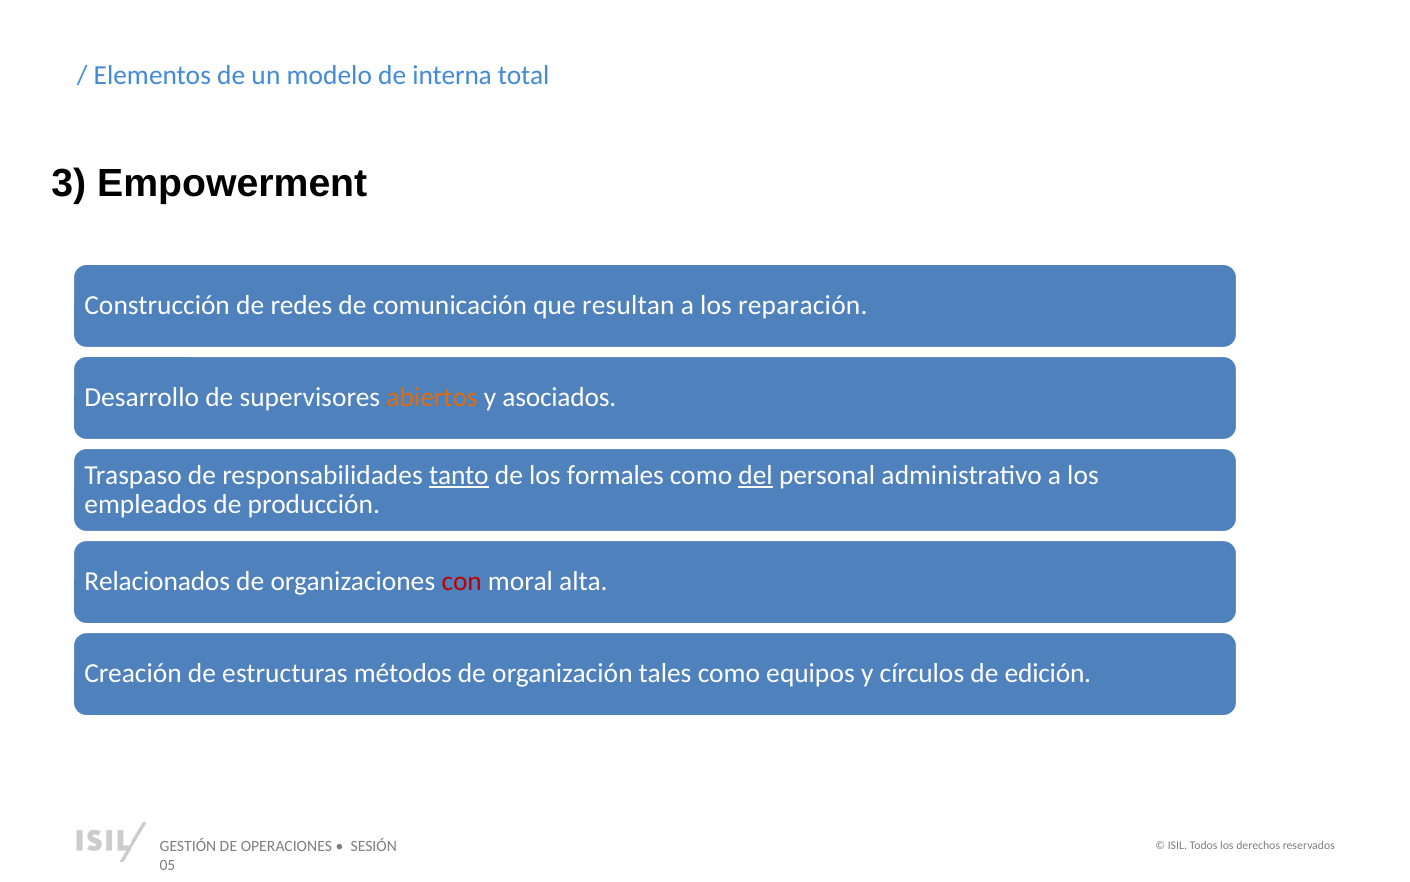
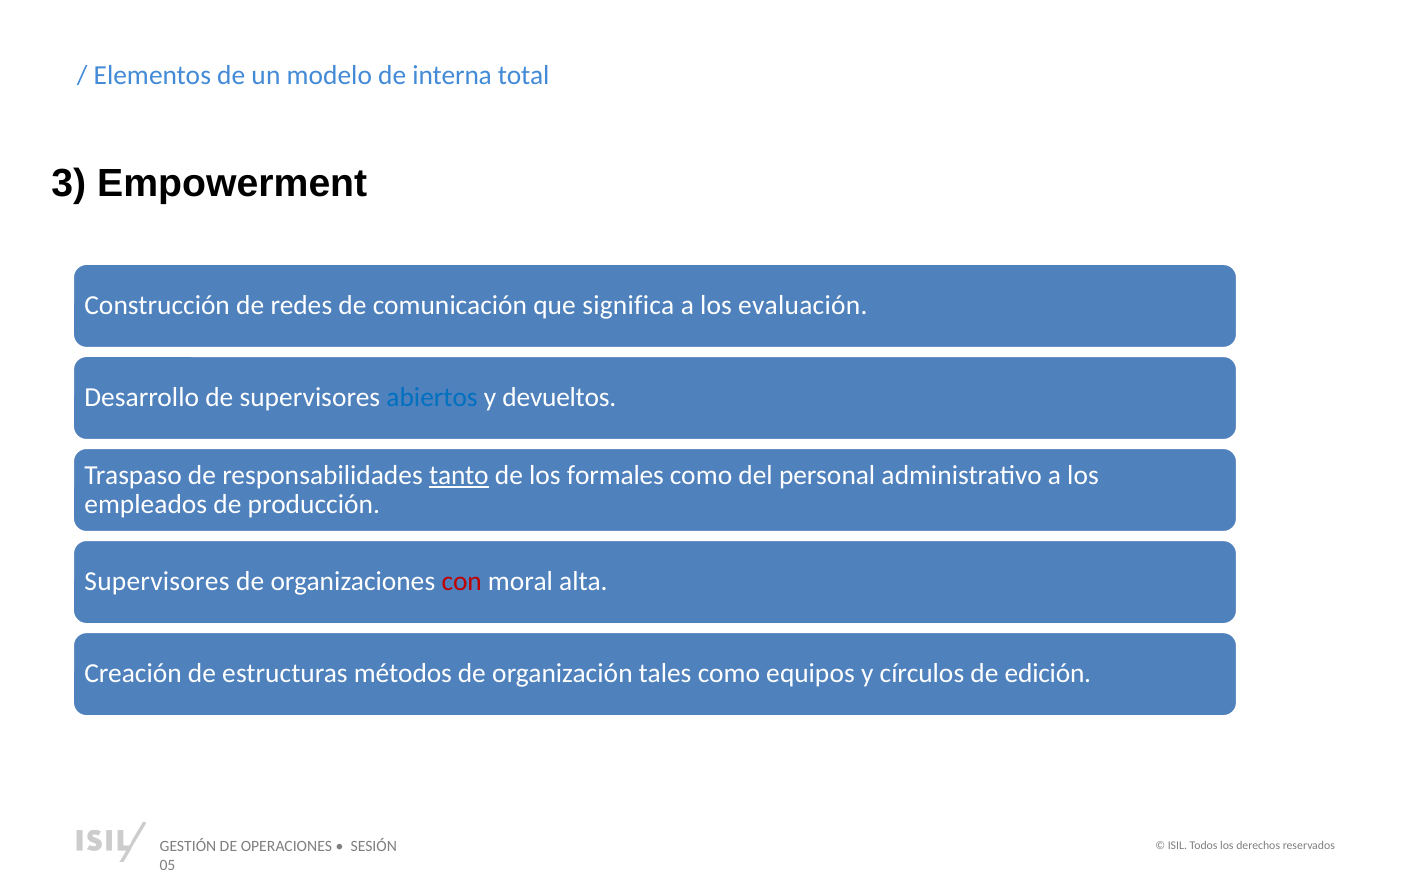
resultan: resultan -> significa (628, 305)
reparación: reparación -> evaluación (803, 305)
abiertos colour: orange -> blue (432, 397)
asociados: asociados -> devueltos (559, 397)
del underline: present -> none (756, 475)
Relacionados: Relacionados -> Supervisores (157, 581)
